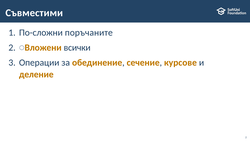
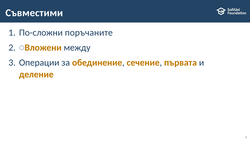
всички: всички -> между (77, 48)
курсове: курсове -> първата (180, 62)
